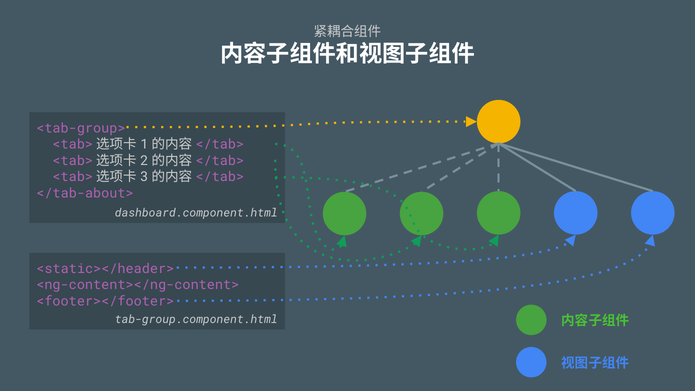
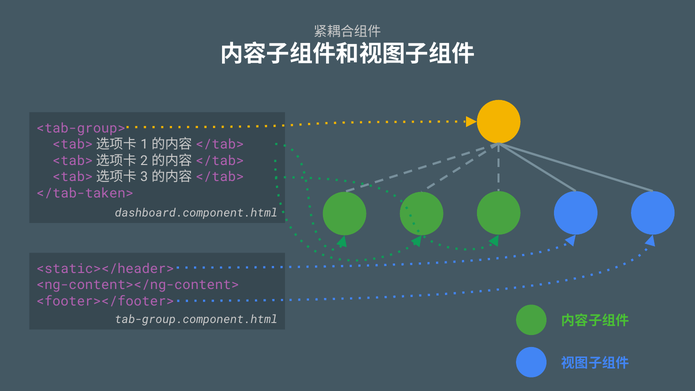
</tab-about>: </tab-about> -> </tab-taken> (85, 193)
